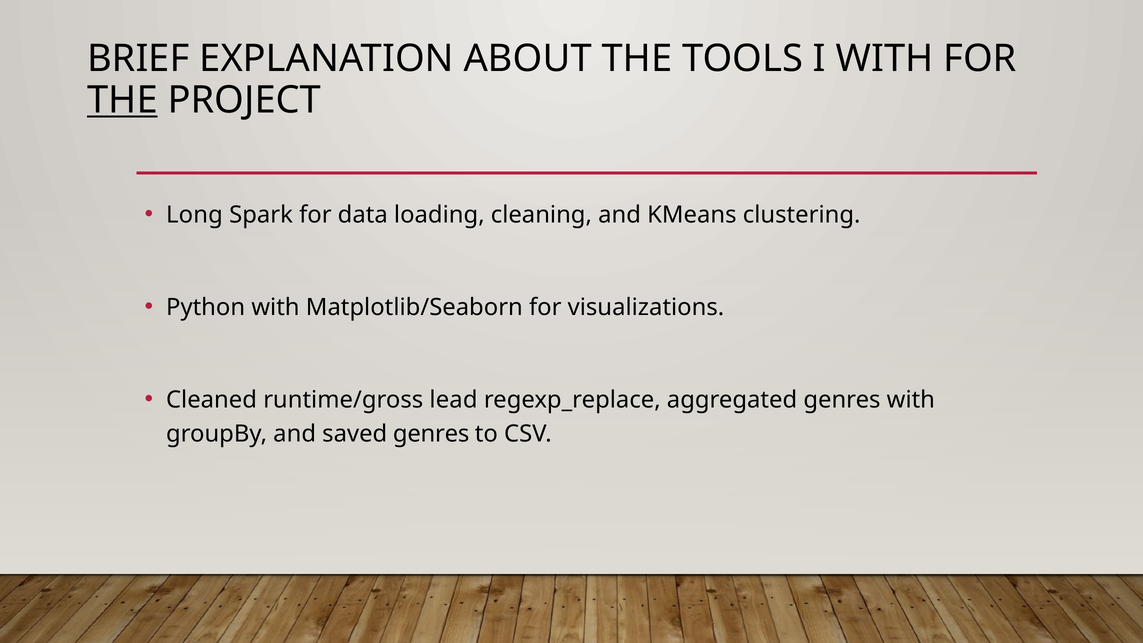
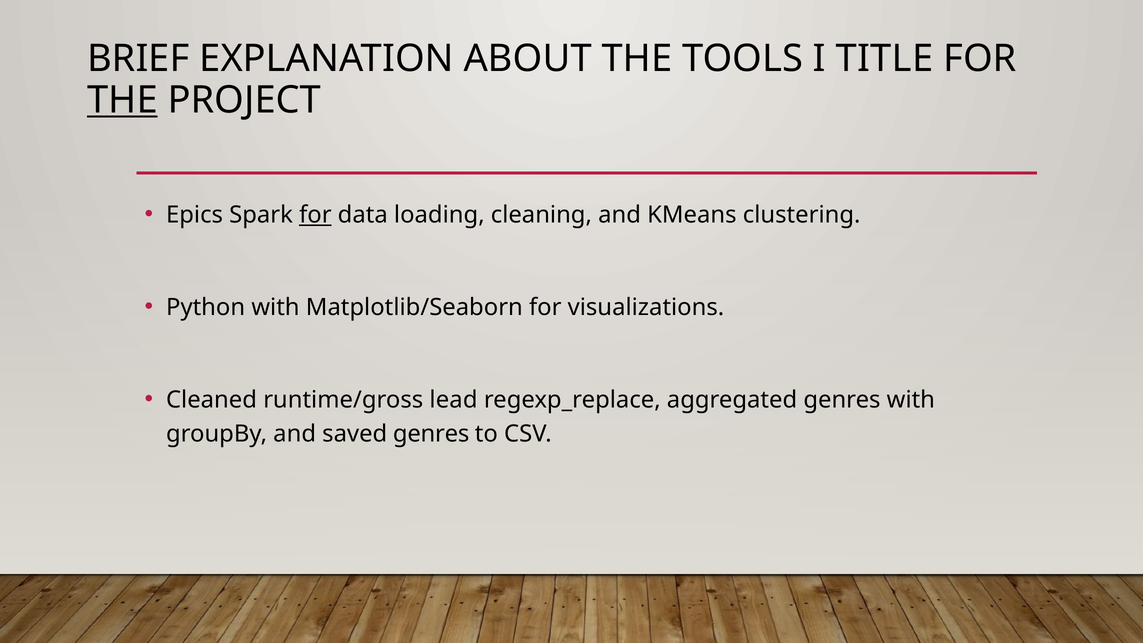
I WITH: WITH -> TITLE (884, 59)
Long: Long -> Epics (195, 215)
for underline: none -> present (315, 215)
